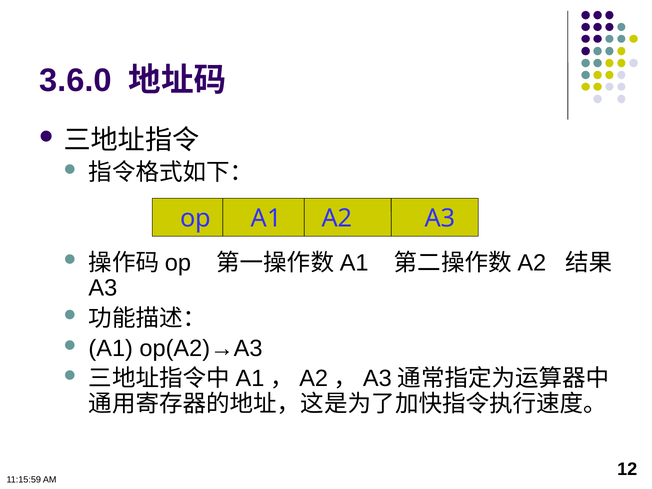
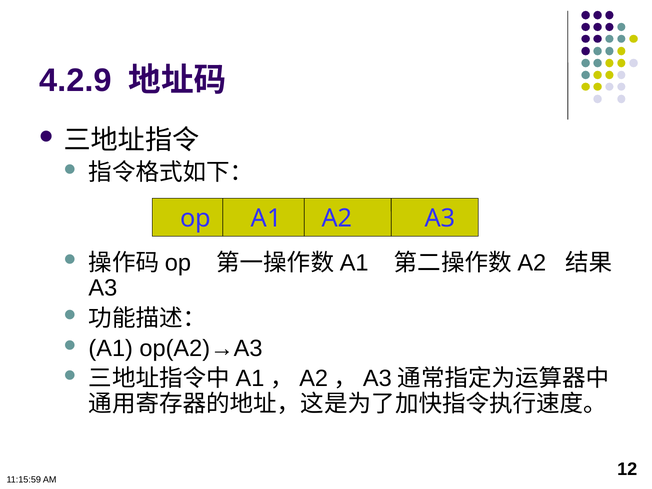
3.6.0: 3.6.0 -> 4.2.9 (75, 81)
